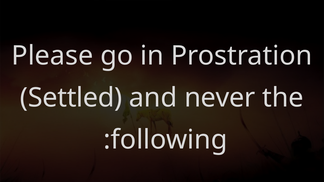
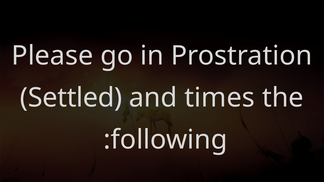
never: never -> times (220, 98)
